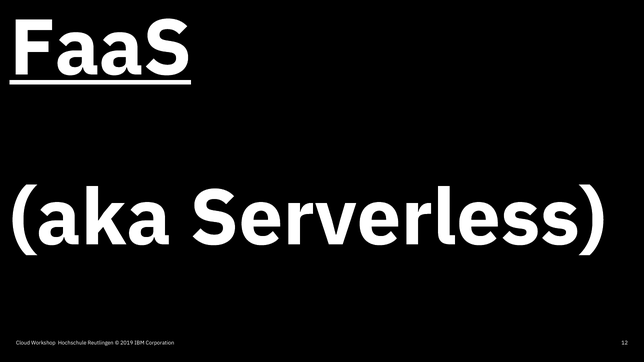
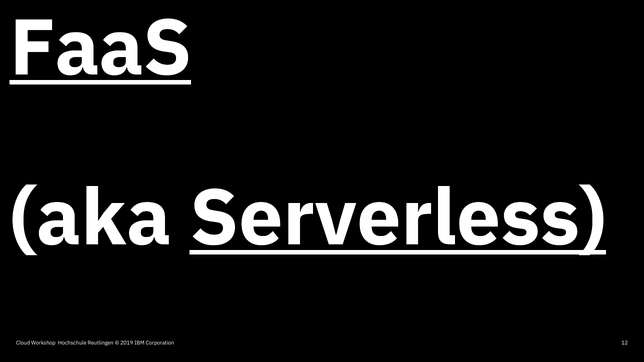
Serverless underline: none -> present (398, 218)
